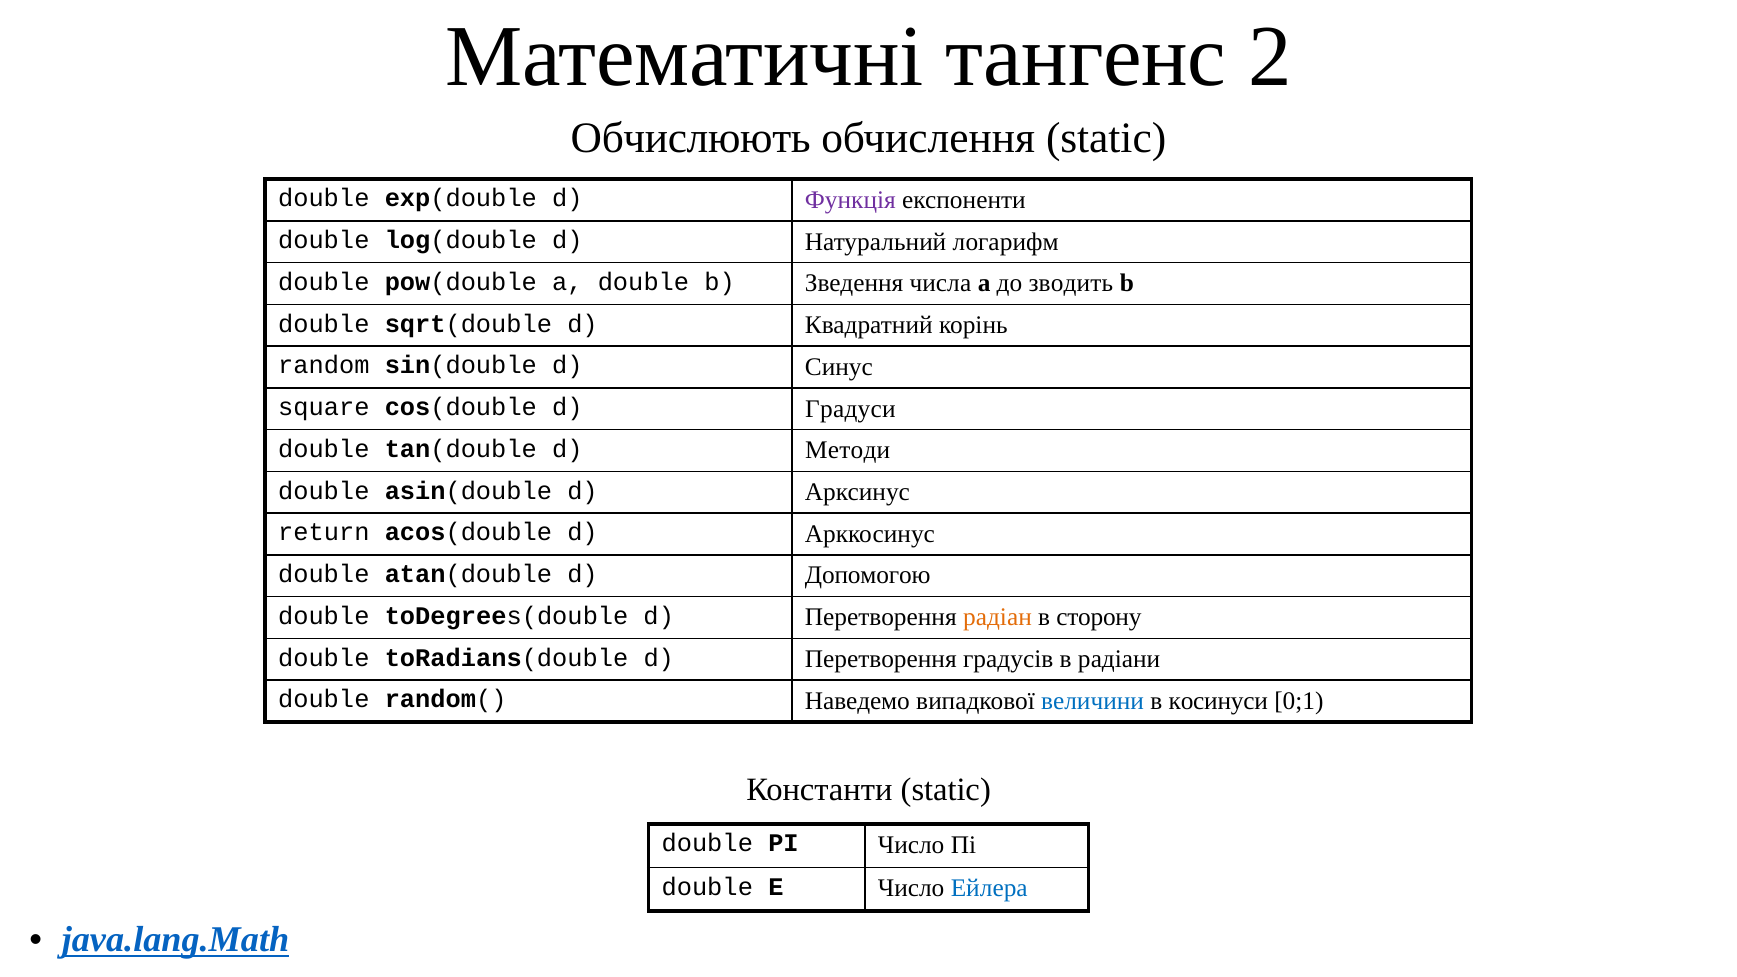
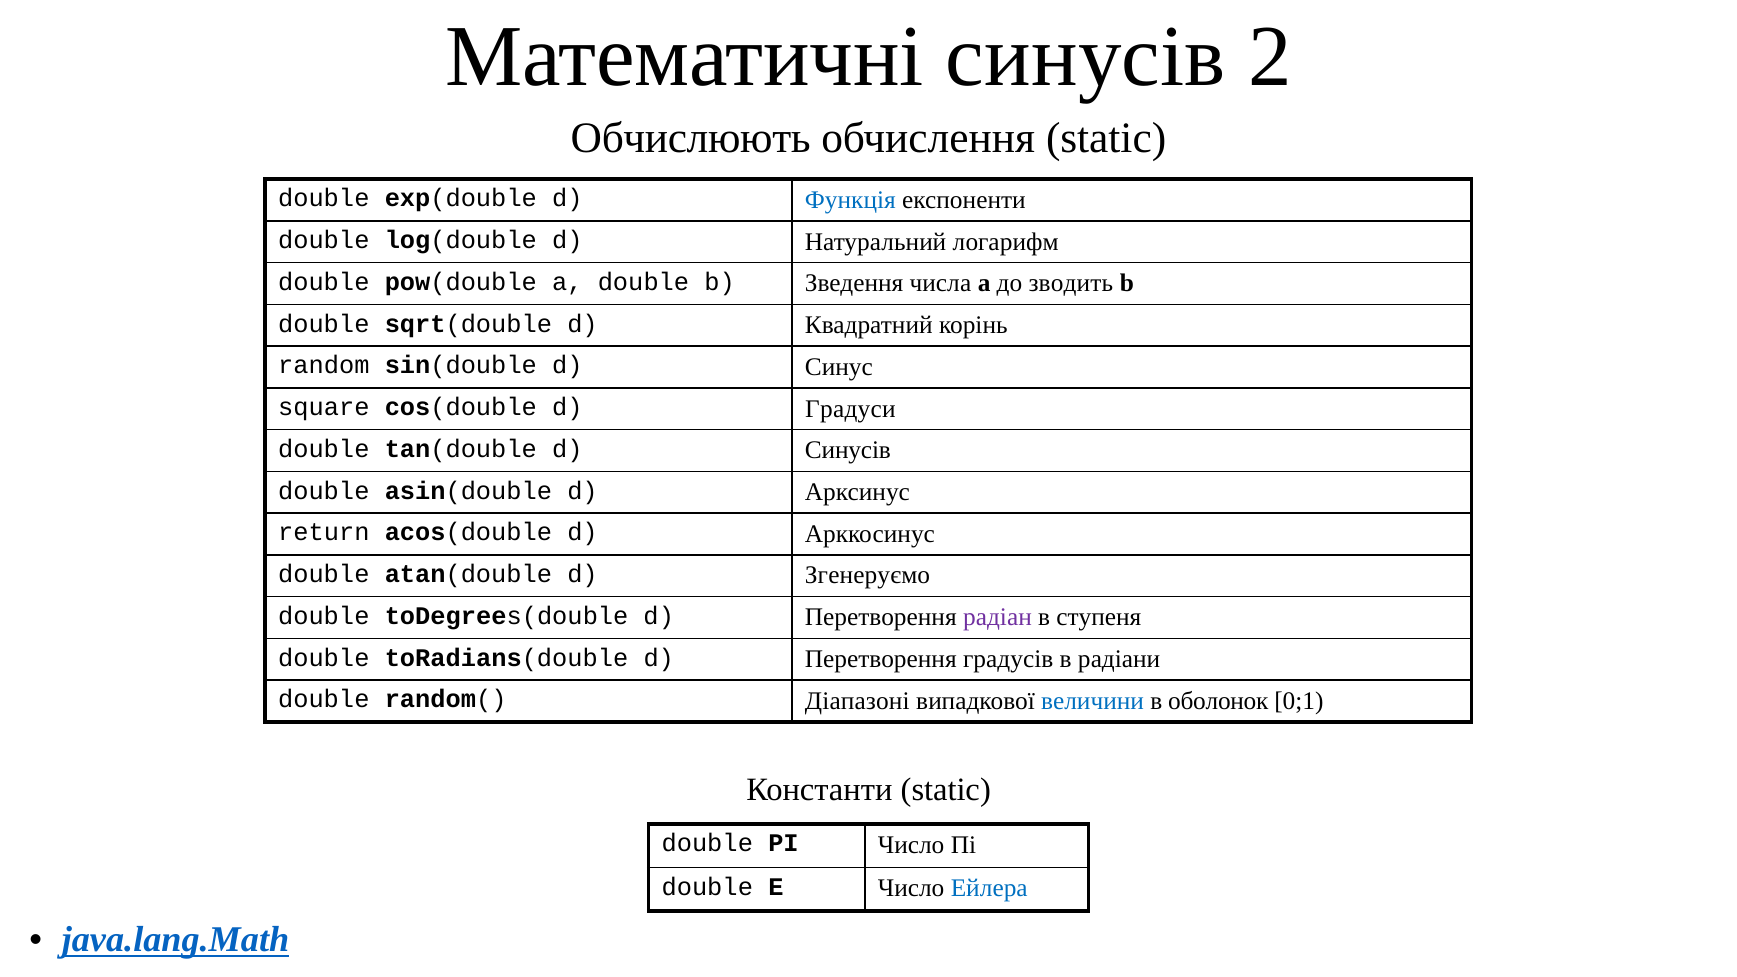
Математичні тангенс: тангенс -> синусів (1086, 57)
Функція colour: purple -> blue (850, 200)
d Методи: Методи -> Синусів (848, 450)
Допомогою: Допомогою -> Згенеруємо (868, 576)
радіан colour: orange -> purple (997, 617)
сторону: сторону -> ступеня (1099, 617)
Наведемо: Наведемо -> Діапазоні (857, 701)
косинуси: косинуси -> оболонок (1218, 701)
